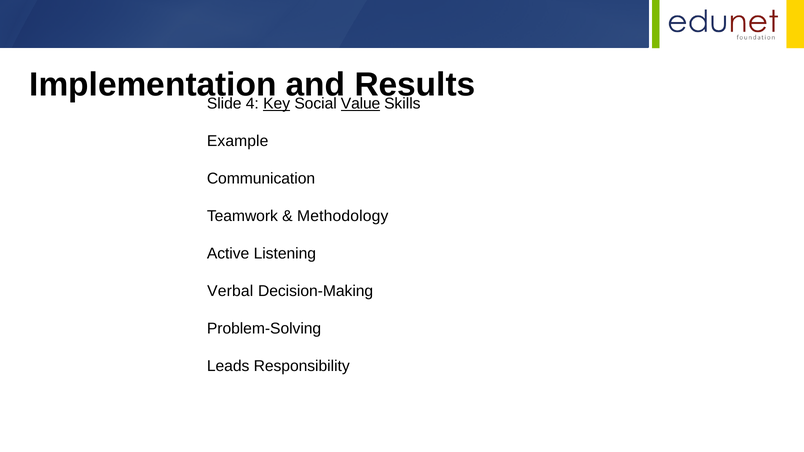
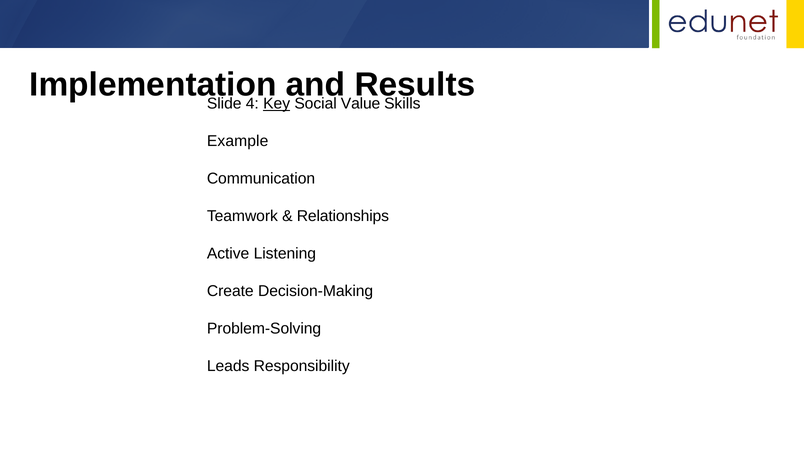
Value underline: present -> none (361, 104)
Methodology: Methodology -> Relationships (343, 216)
Verbal: Verbal -> Create (230, 291)
